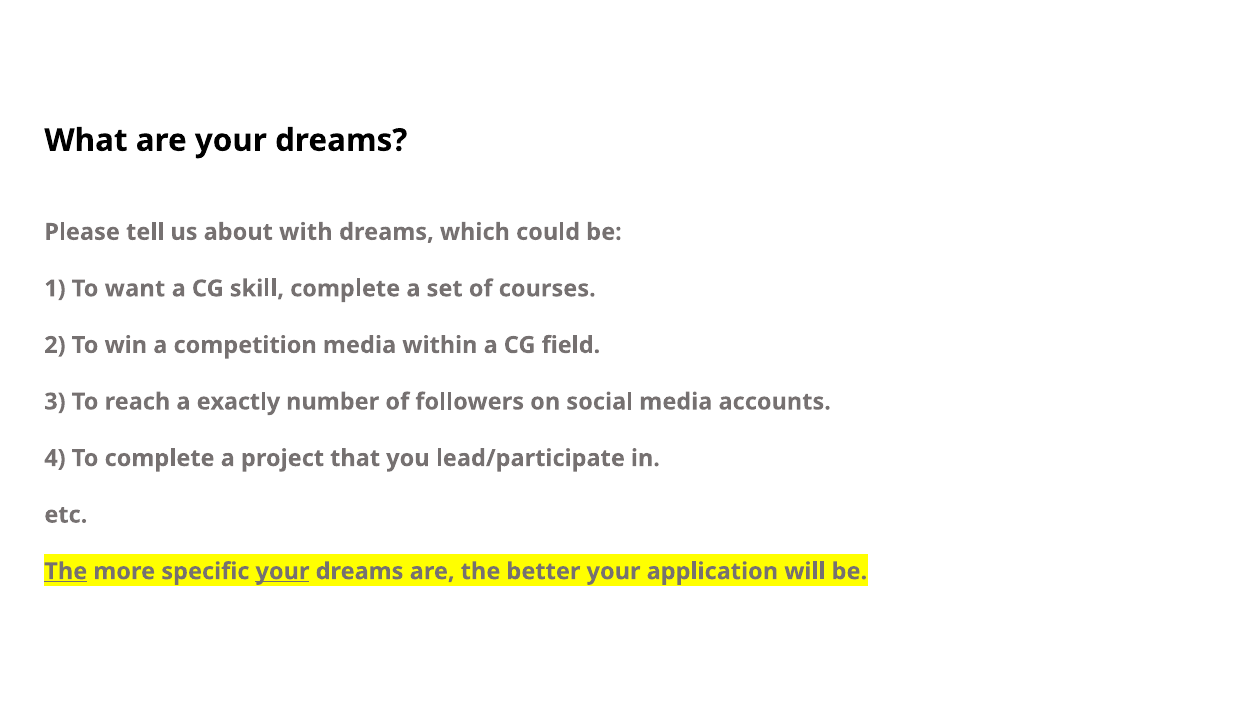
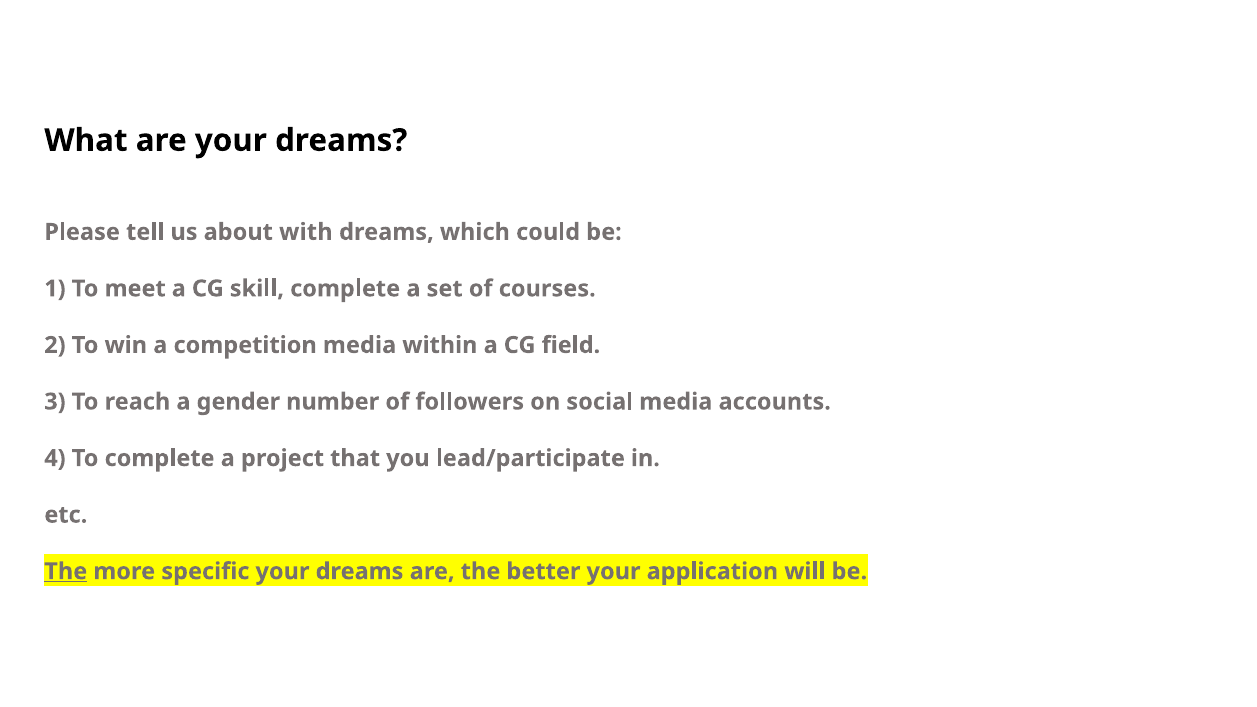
want: want -> meet (135, 289)
exactly: exactly -> gender (238, 402)
your underline: present -> none (282, 571)
